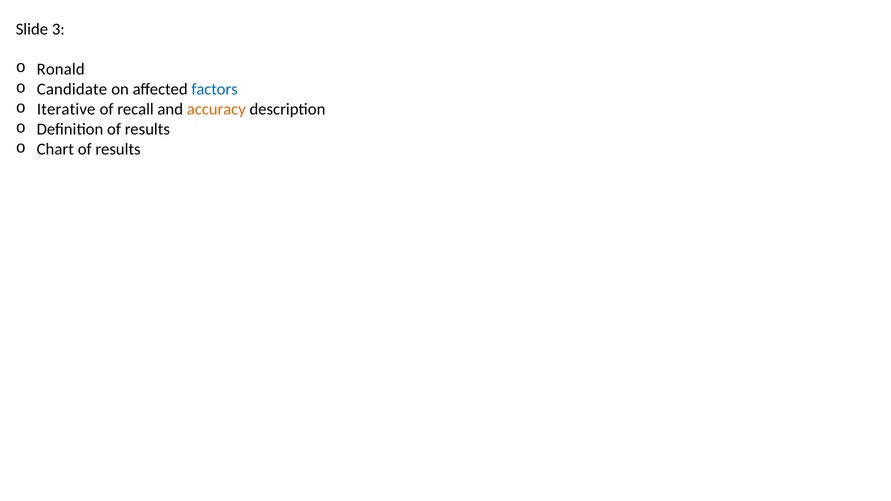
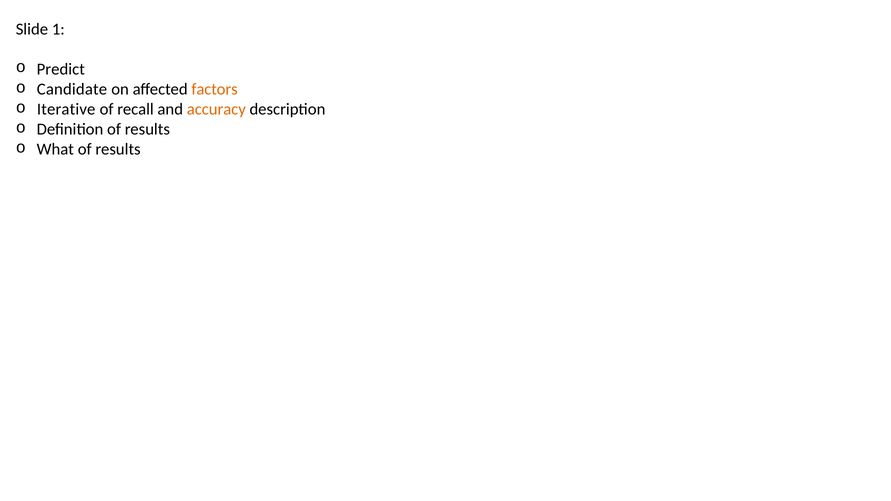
3: 3 -> 1 (58, 29)
Ronald: Ronald -> Predict (61, 69)
factors colour: blue -> orange (215, 89)
Chart: Chart -> What (55, 149)
